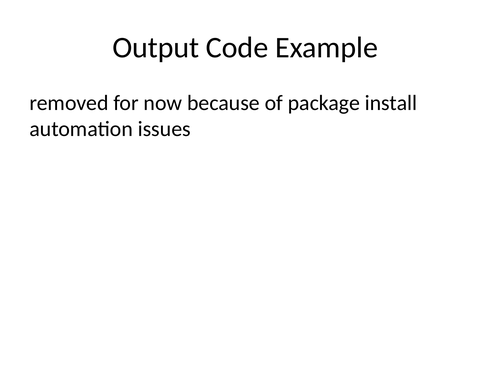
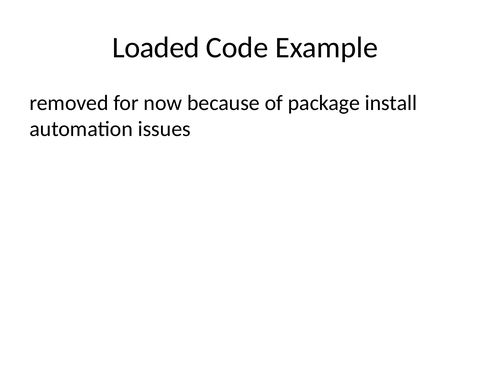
Output: Output -> Loaded (156, 48)
